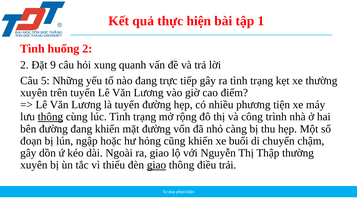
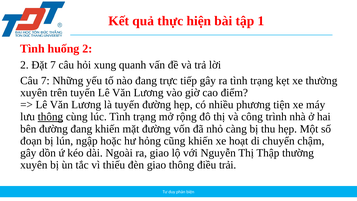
Đặt 9: 9 -> 7 (53, 65)
Câu 5: 5 -> 7 (45, 81)
buổi: buổi -> hoạt (239, 141)
giao underline: present -> none (157, 165)
